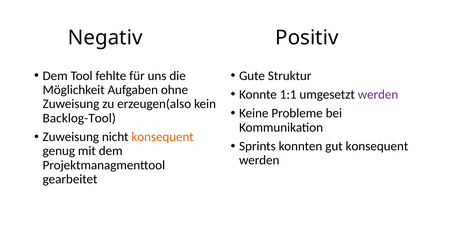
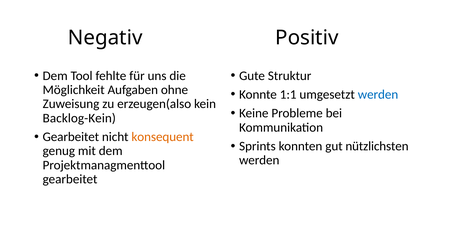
werden colour: purple -> blue (378, 95)
Backlog-Tool: Backlog-Tool -> Backlog-Kein (79, 118)
Zuweisung: Zuweisung -> Gearbeitet (71, 137)
gut konsequent: konsequent -> nützlichsten (377, 147)
